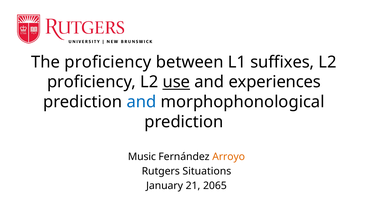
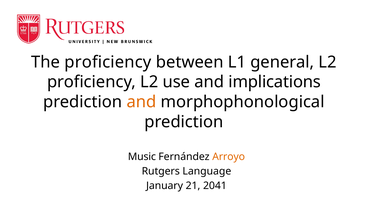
suffixes: suffixes -> general (282, 62)
use underline: present -> none (176, 82)
experiences: experiences -> implications (275, 82)
and colour: blue -> orange (141, 102)
Situations: Situations -> Language (207, 171)
2065: 2065 -> 2041 (215, 186)
